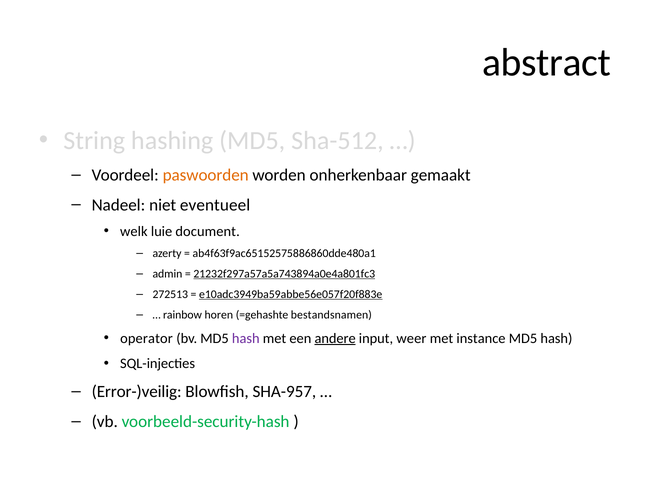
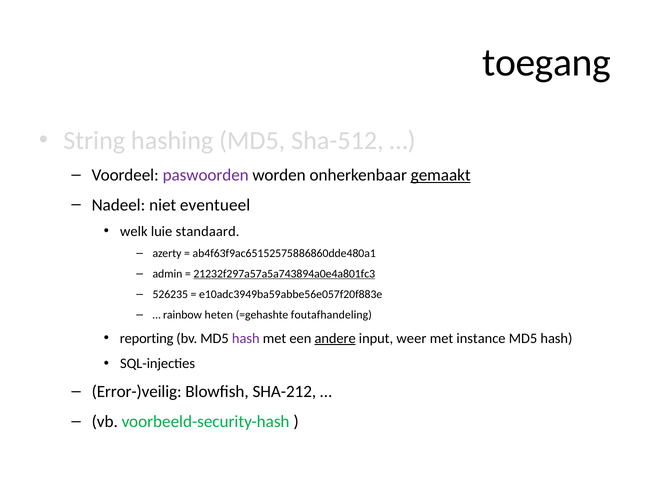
abstract: abstract -> toegang (547, 63)
paswoorden colour: orange -> purple (206, 175)
gemaakt underline: none -> present (441, 175)
document: document -> standaard (208, 231)
272513: 272513 -> 526235 (170, 294)
e10adc3949ba59abbe56e057f20f883e underline: present -> none (291, 294)
horen: horen -> heten (219, 315)
bestandsnamen: bestandsnamen -> foutafhandeling (331, 315)
operator: operator -> reporting (147, 338)
SHA-957: SHA-957 -> SHA-212 (284, 392)
